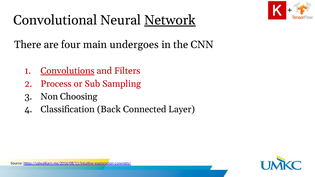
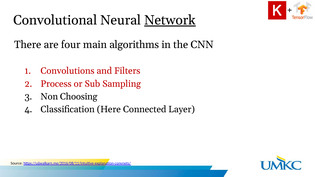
undergoes: undergoes -> algorithms (134, 45)
Convolutions underline: present -> none (68, 71)
Back: Back -> Here (109, 110)
